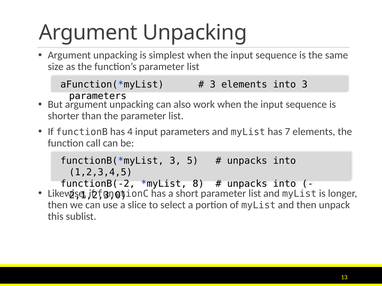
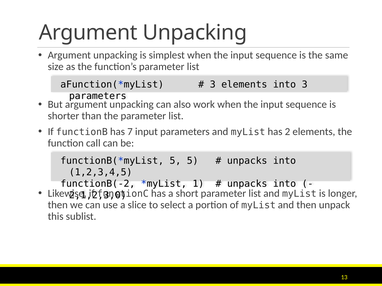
4: 4 -> 7 (130, 132)
7: 7 -> 2 (287, 132)
3: 3 -> 5 (175, 161)
8: 8 -> 1 (198, 184)
